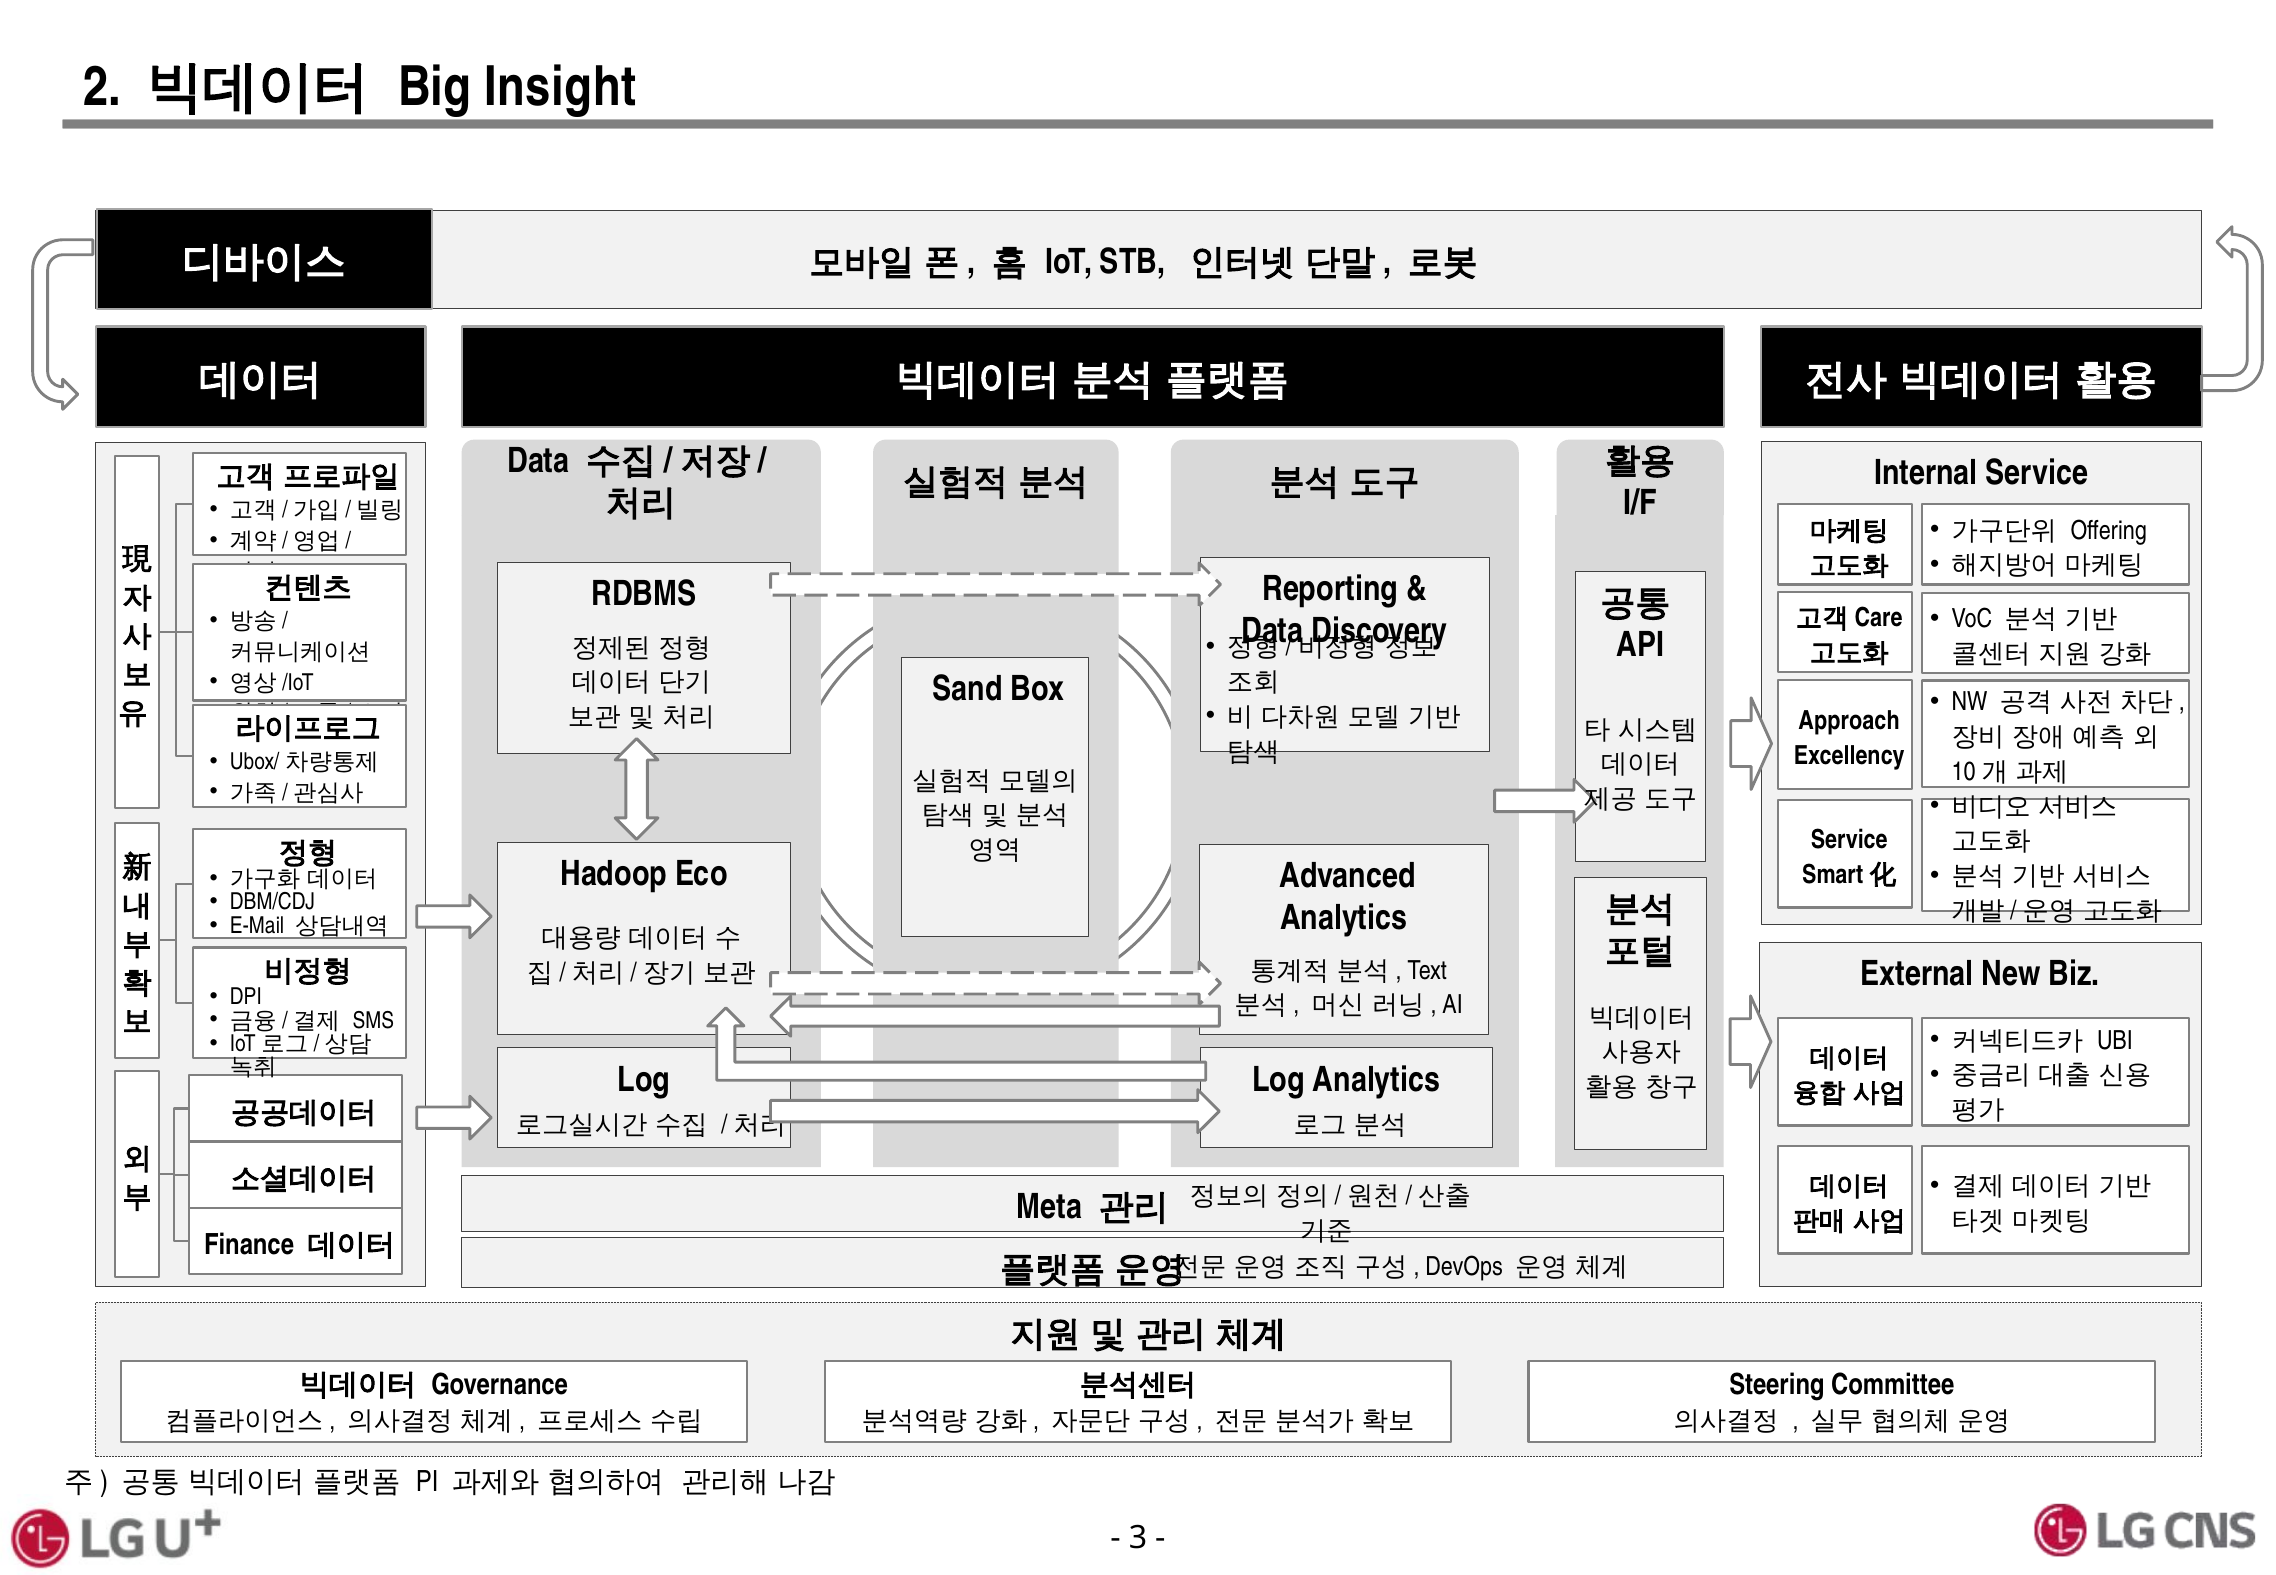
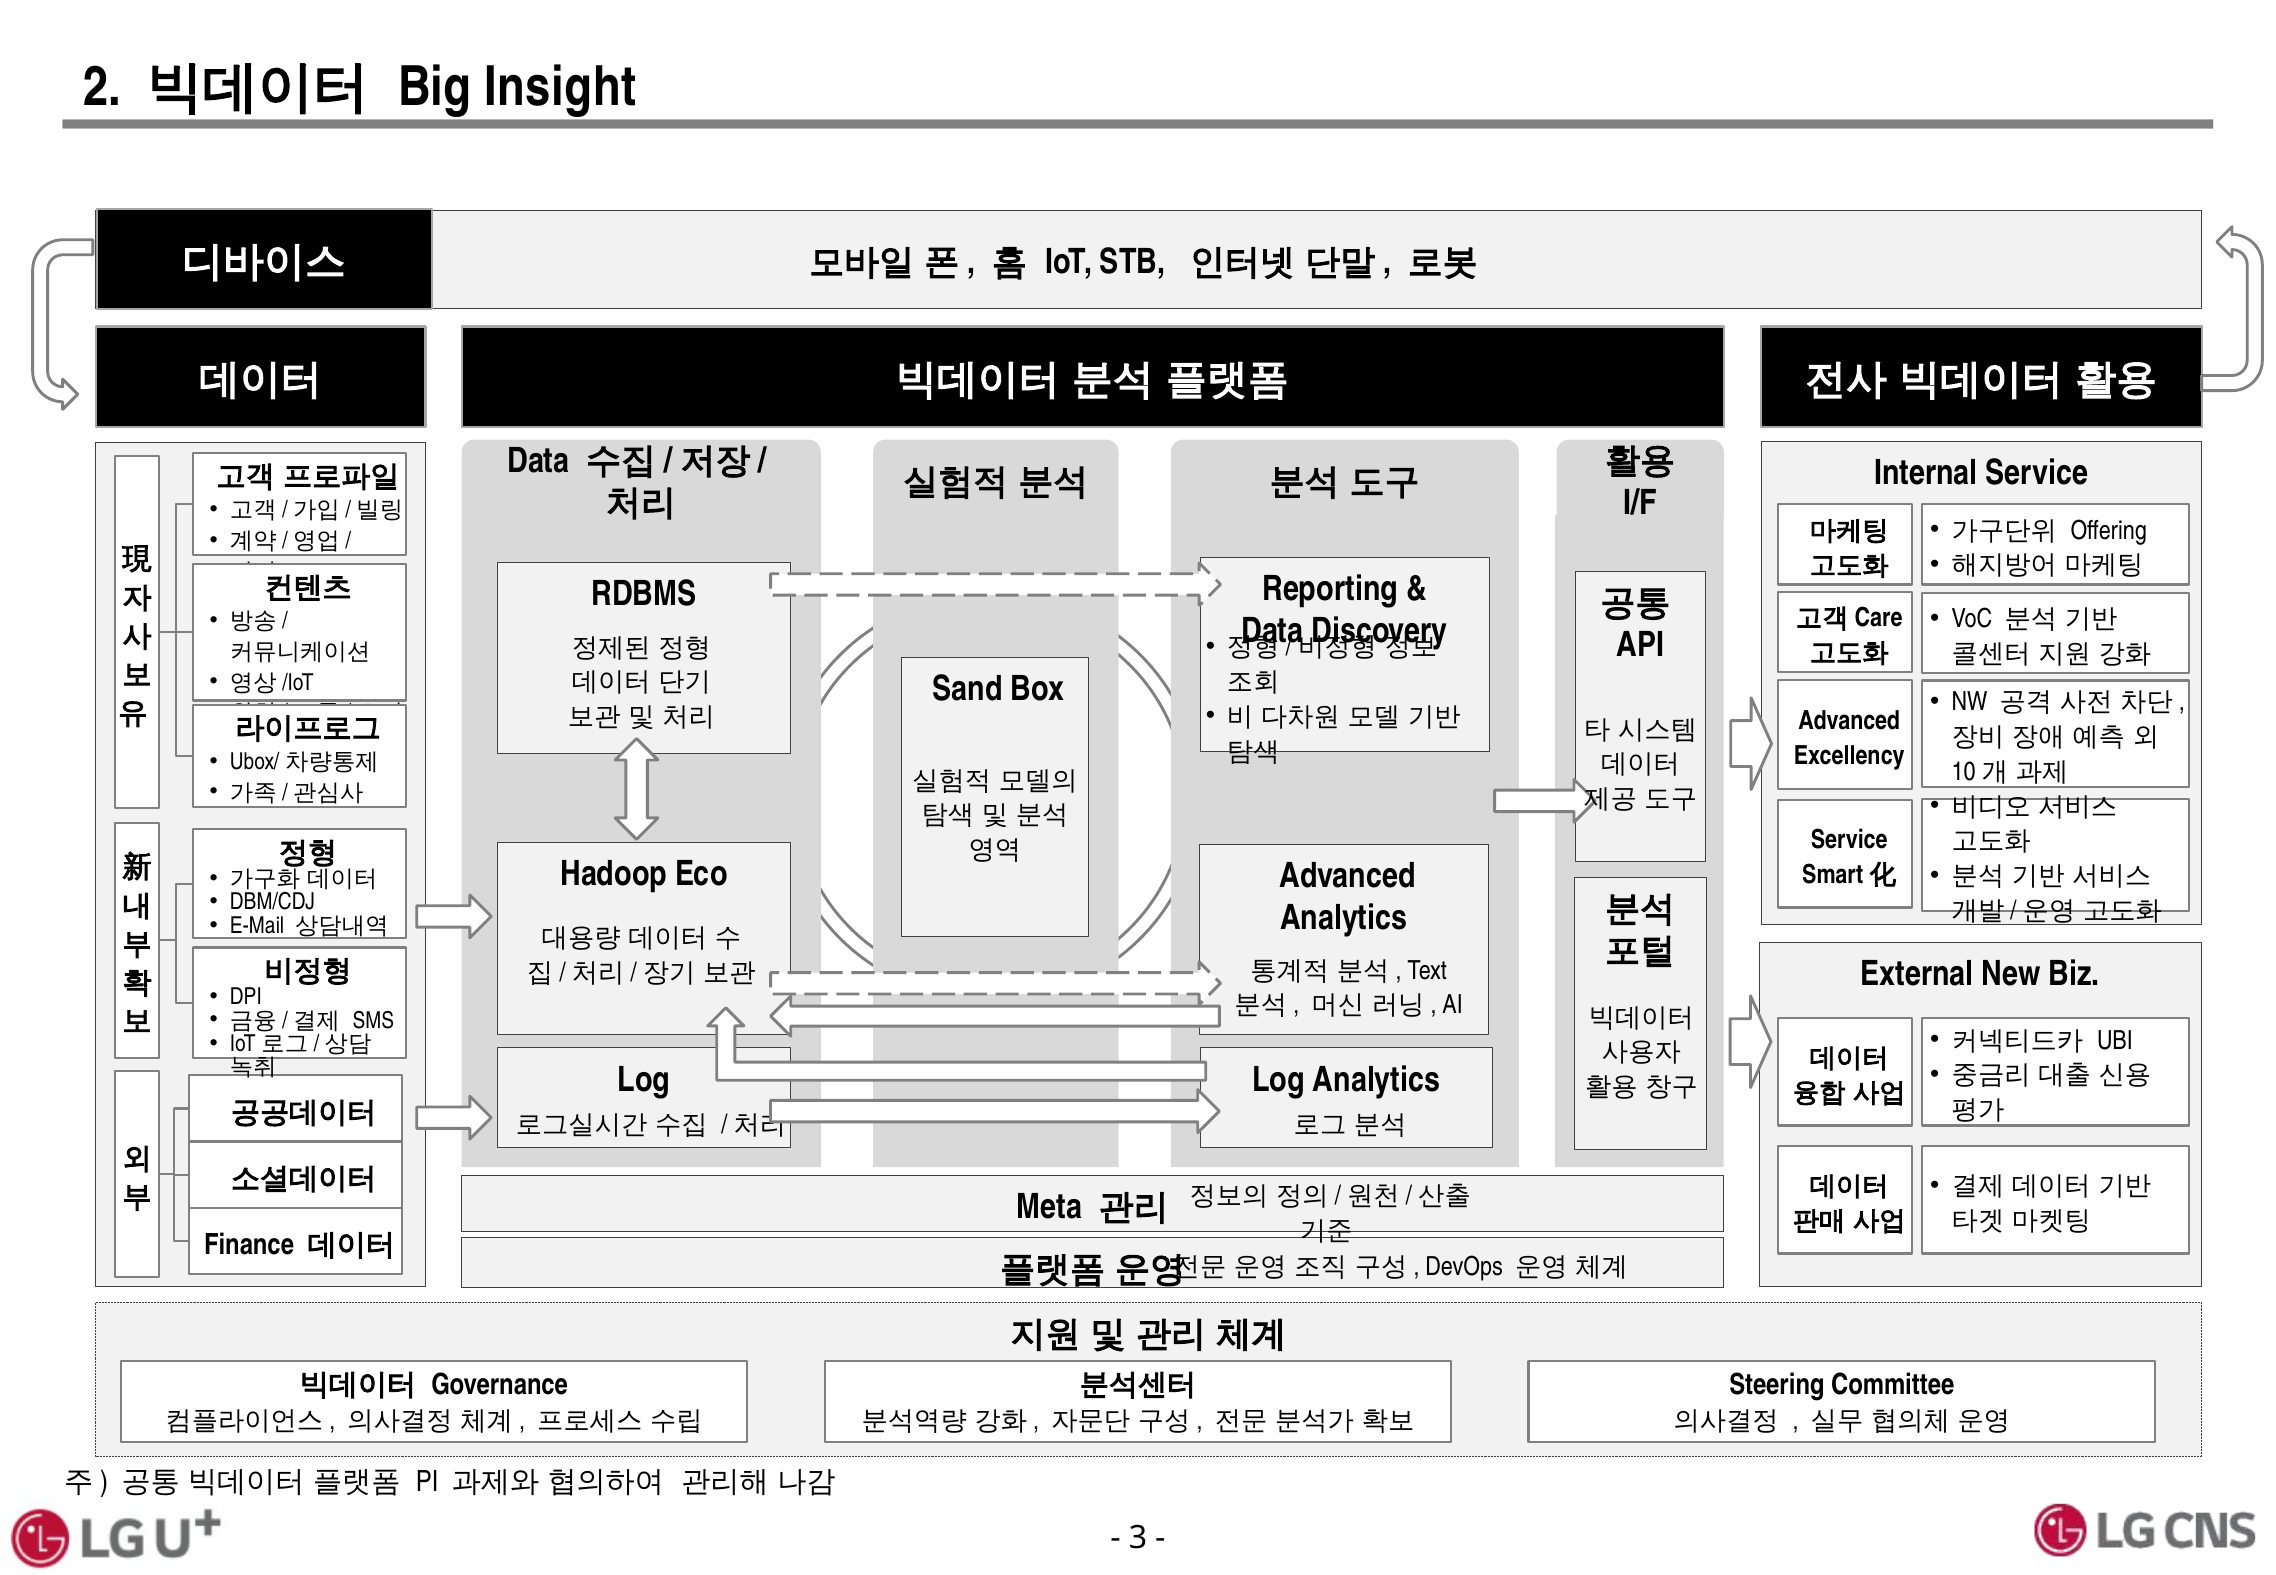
Approach: Approach -> Advanced (1849, 721)
